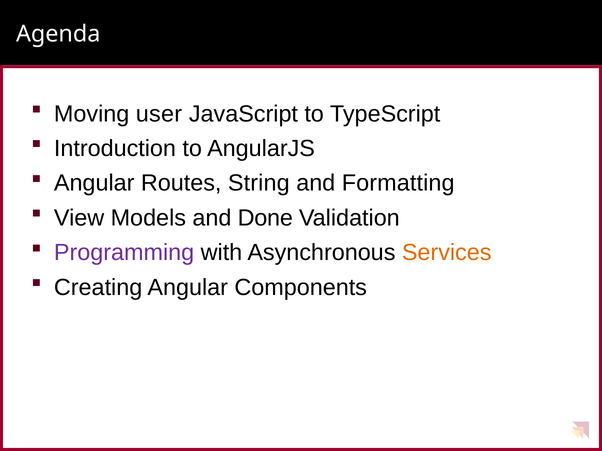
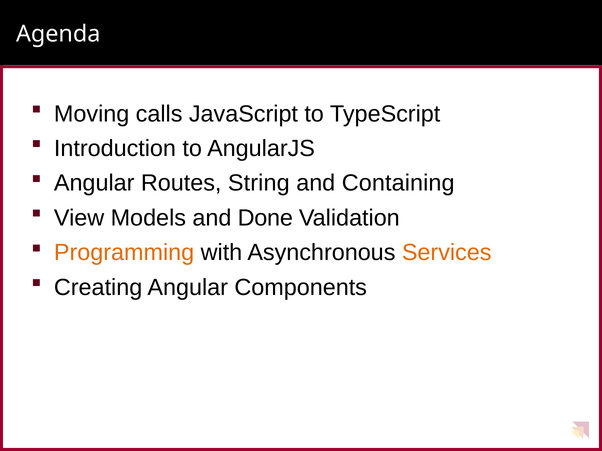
user: user -> calls (159, 114)
Formatting: Formatting -> Containing (398, 183)
Programming colour: purple -> orange (124, 253)
